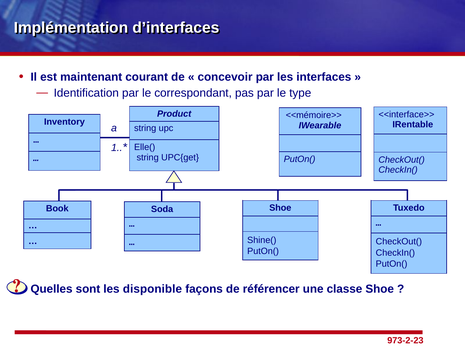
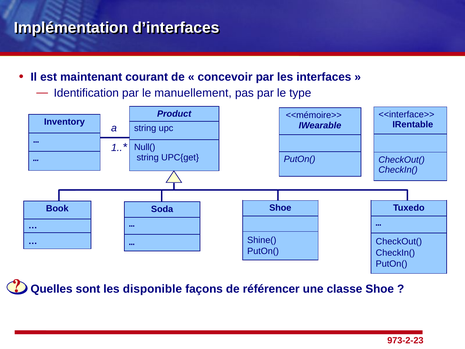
correspondant: correspondant -> manuellement (193, 93)
Elle(: Elle( -> Null( (145, 147)
